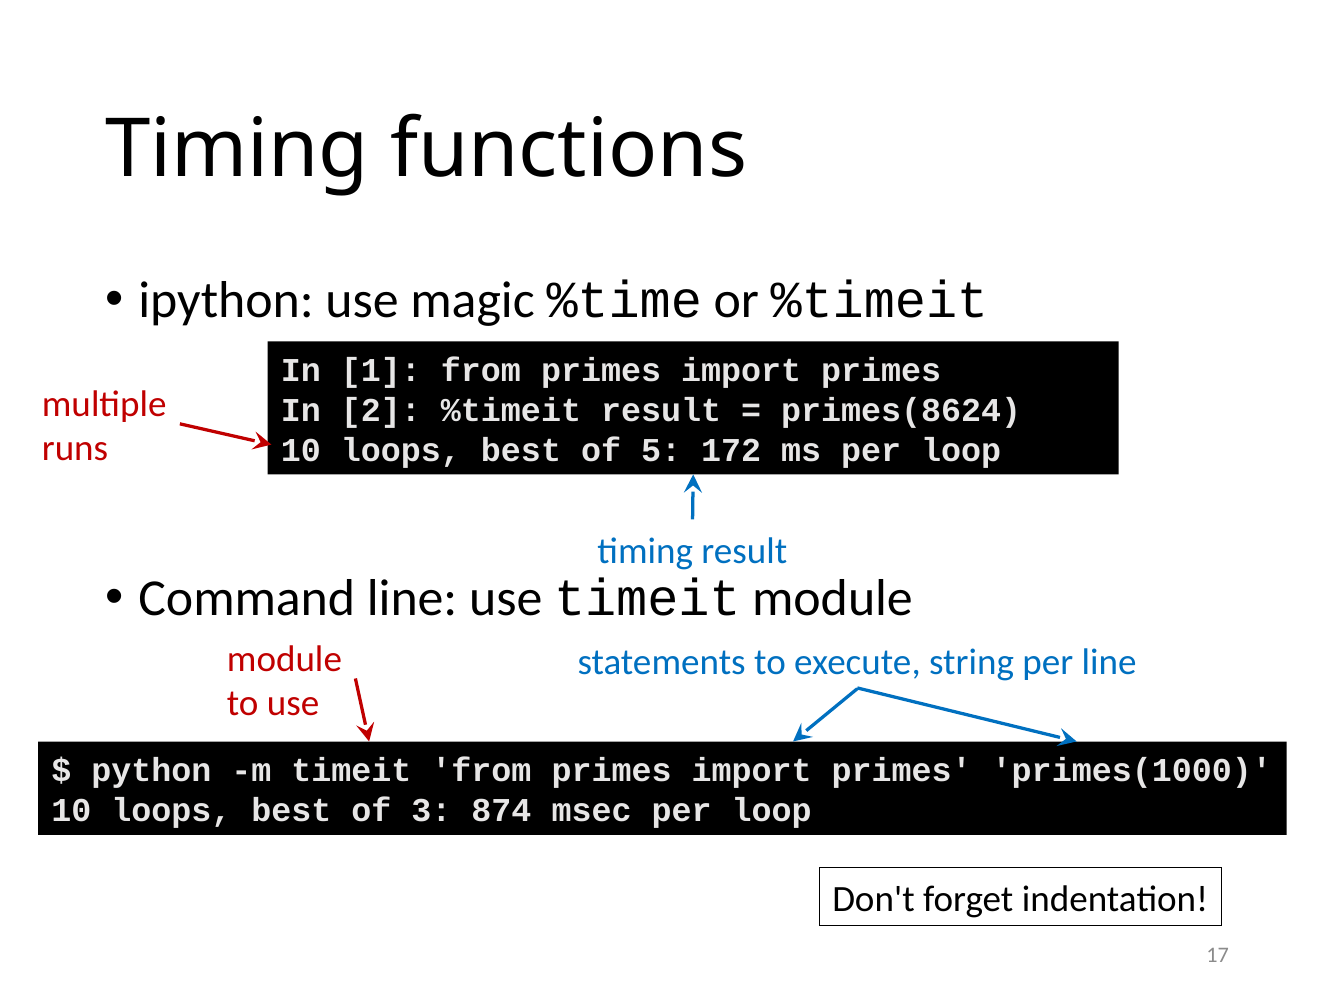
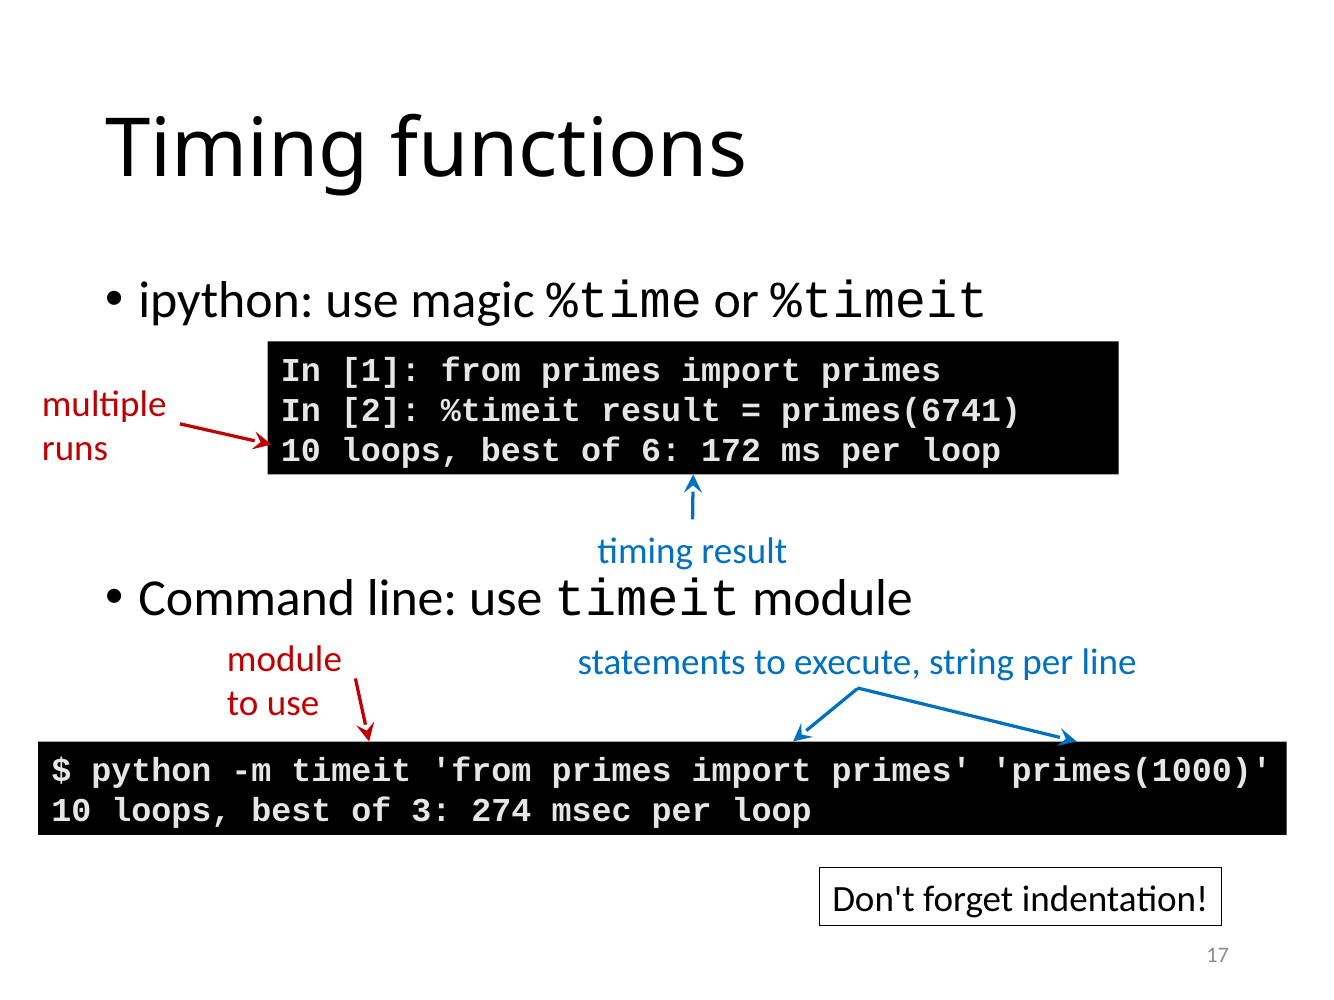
primes(8624: primes(8624 -> primes(6741 (901, 410)
5: 5 -> 6 (661, 450)
874: 874 -> 274 (501, 811)
